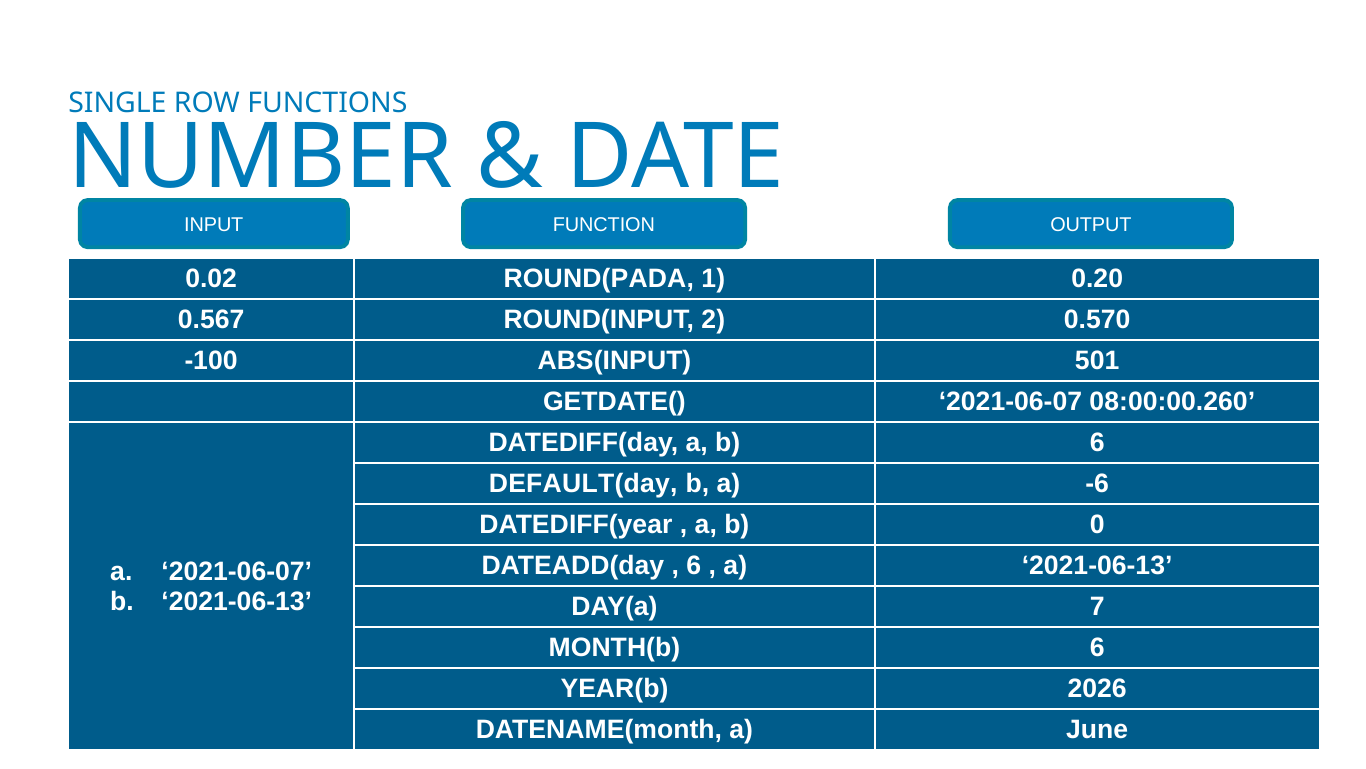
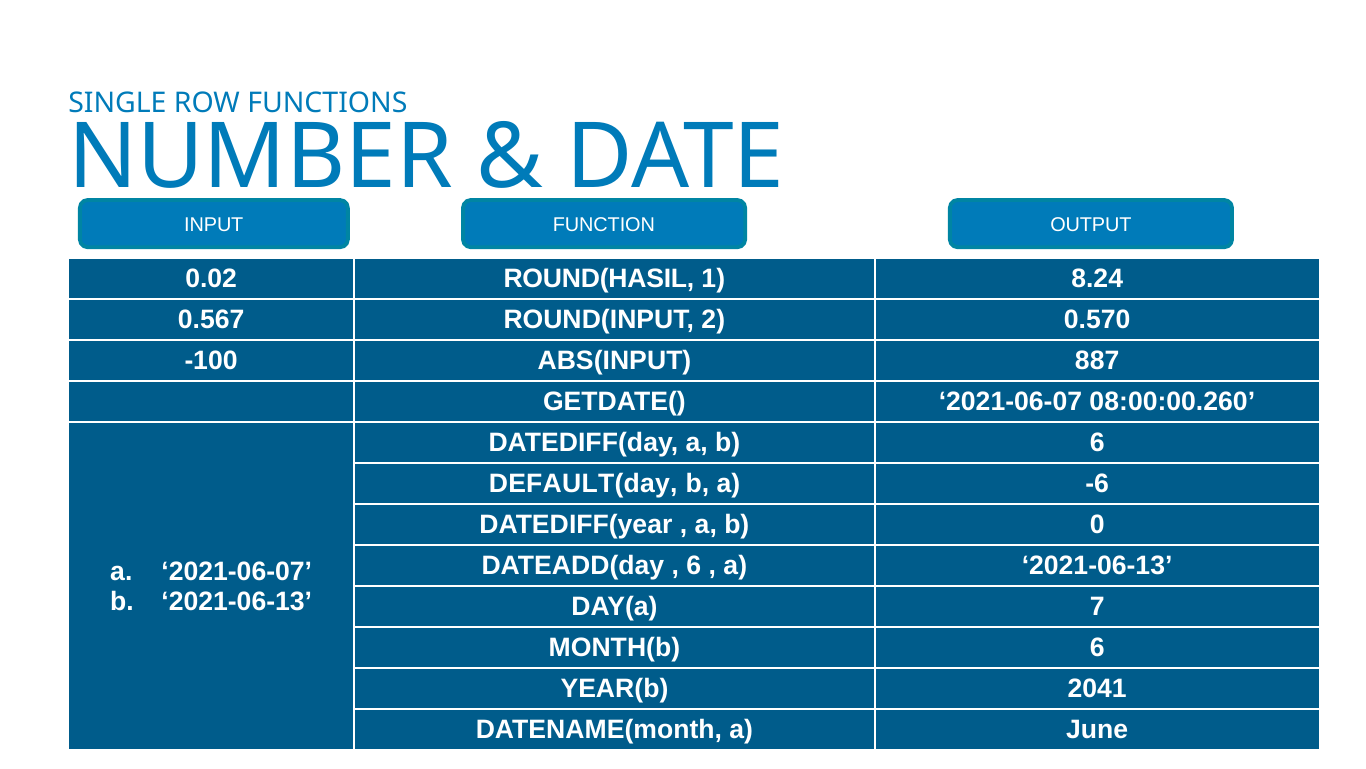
ROUND(PADA: ROUND(PADA -> ROUND(HASIL (599, 278)
0.20: 0.20 -> 8.24 (1097, 278)
501: 501 -> 887 (1097, 360)
2026: 2026 -> 2041 (1097, 688)
